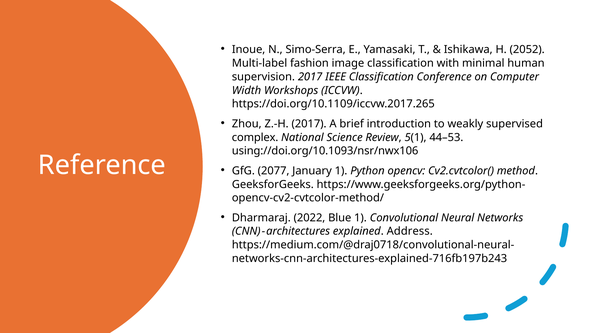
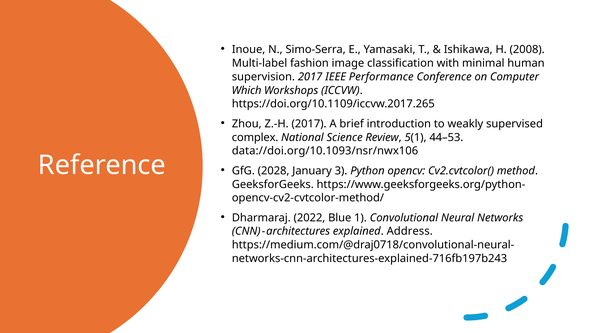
2052: 2052 -> 2008 (527, 50)
IEEE Classification: Classification -> Performance (381, 77)
Width: Width -> Which (247, 91)
using://doi.org/10.1093/nsr/nwx106: using://doi.org/10.1093/nsr/nwx106 -> data://doi.org/10.1093/nsr/nwx106 (325, 151)
2077: 2077 -> 2028 (274, 171)
January 1: 1 -> 3 (341, 171)
